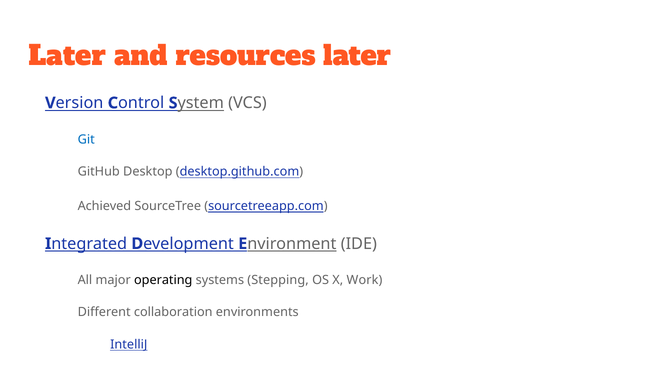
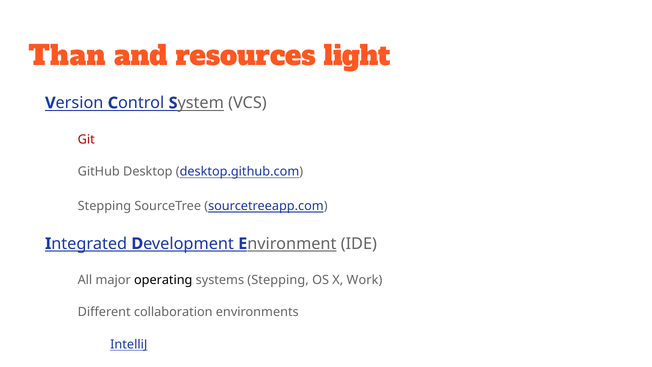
Later: Later -> Than (67, 56)
resources later: later -> light (357, 56)
Git colour: blue -> red (86, 139)
Achieved: Achieved -> Stepping (104, 206)
